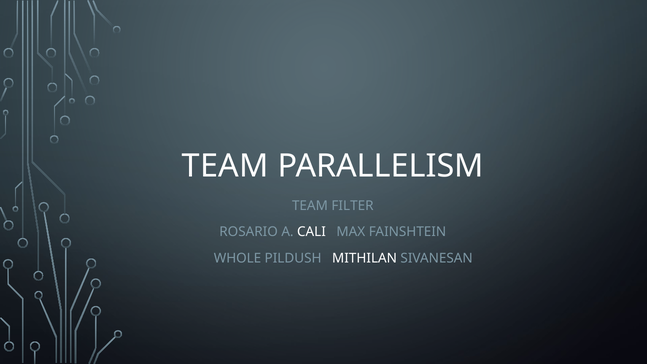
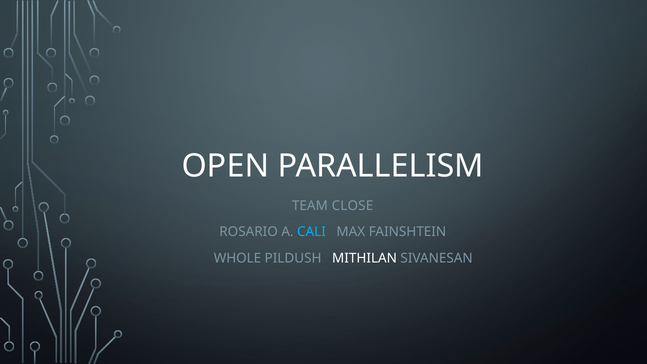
TEAM: TEAM -> OPEN (225, 166)
FILTER: FILTER -> CLOSE (352, 206)
CALI colour: white -> light blue (311, 232)
